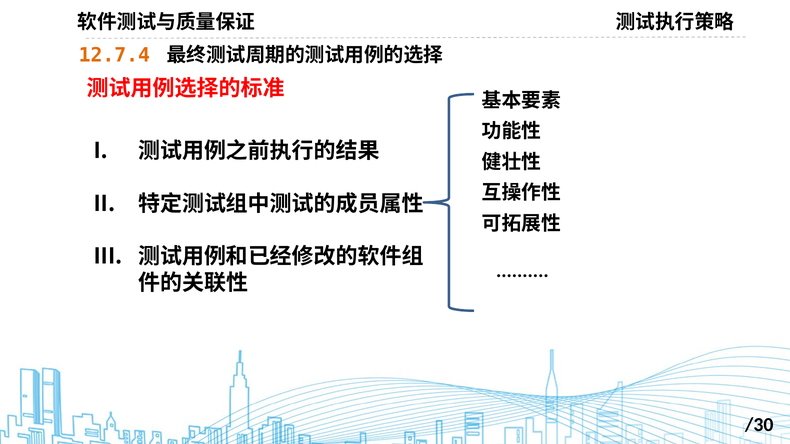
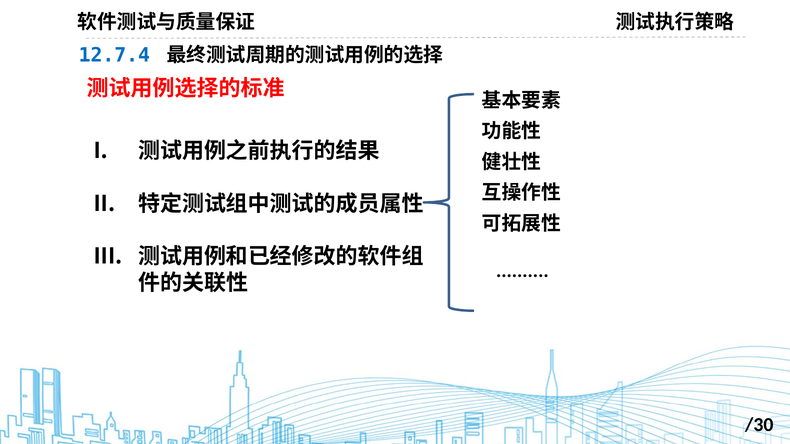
12.7.4 colour: orange -> blue (114, 56)
